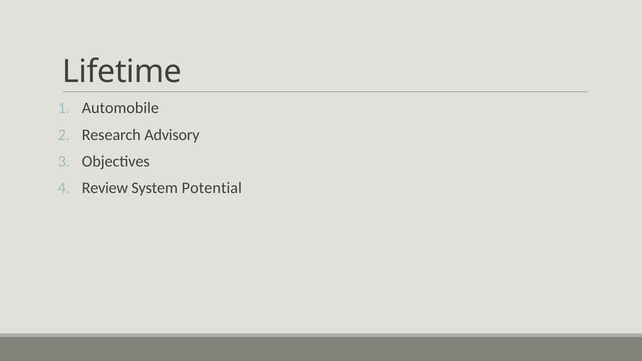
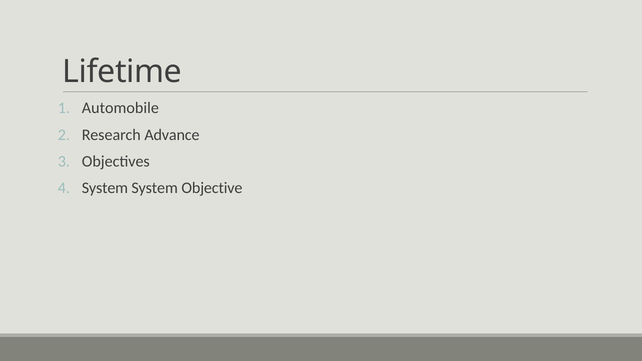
Advisory: Advisory -> Advance (172, 135)
Review: Review -> System (105, 188)
Potential: Potential -> Objective (212, 188)
